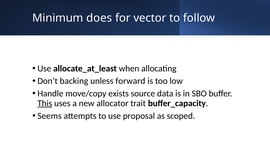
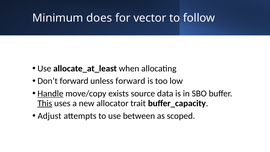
Don’t backing: backing -> forward (74, 81)
Handle underline: none -> present (50, 93)
Seems: Seems -> Adjust (50, 116)
proposal: proposal -> between (139, 116)
